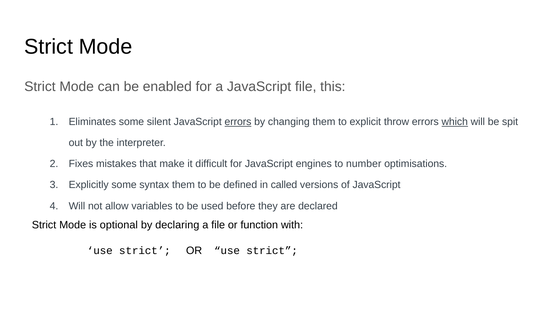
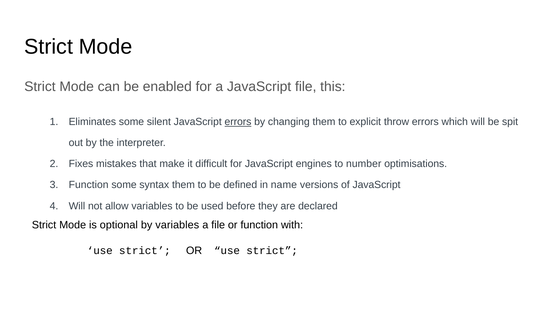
which underline: present -> none (455, 122)
Explicitly: Explicitly -> Function (89, 185)
called: called -> name (284, 185)
by declaring: declaring -> variables (177, 225)
